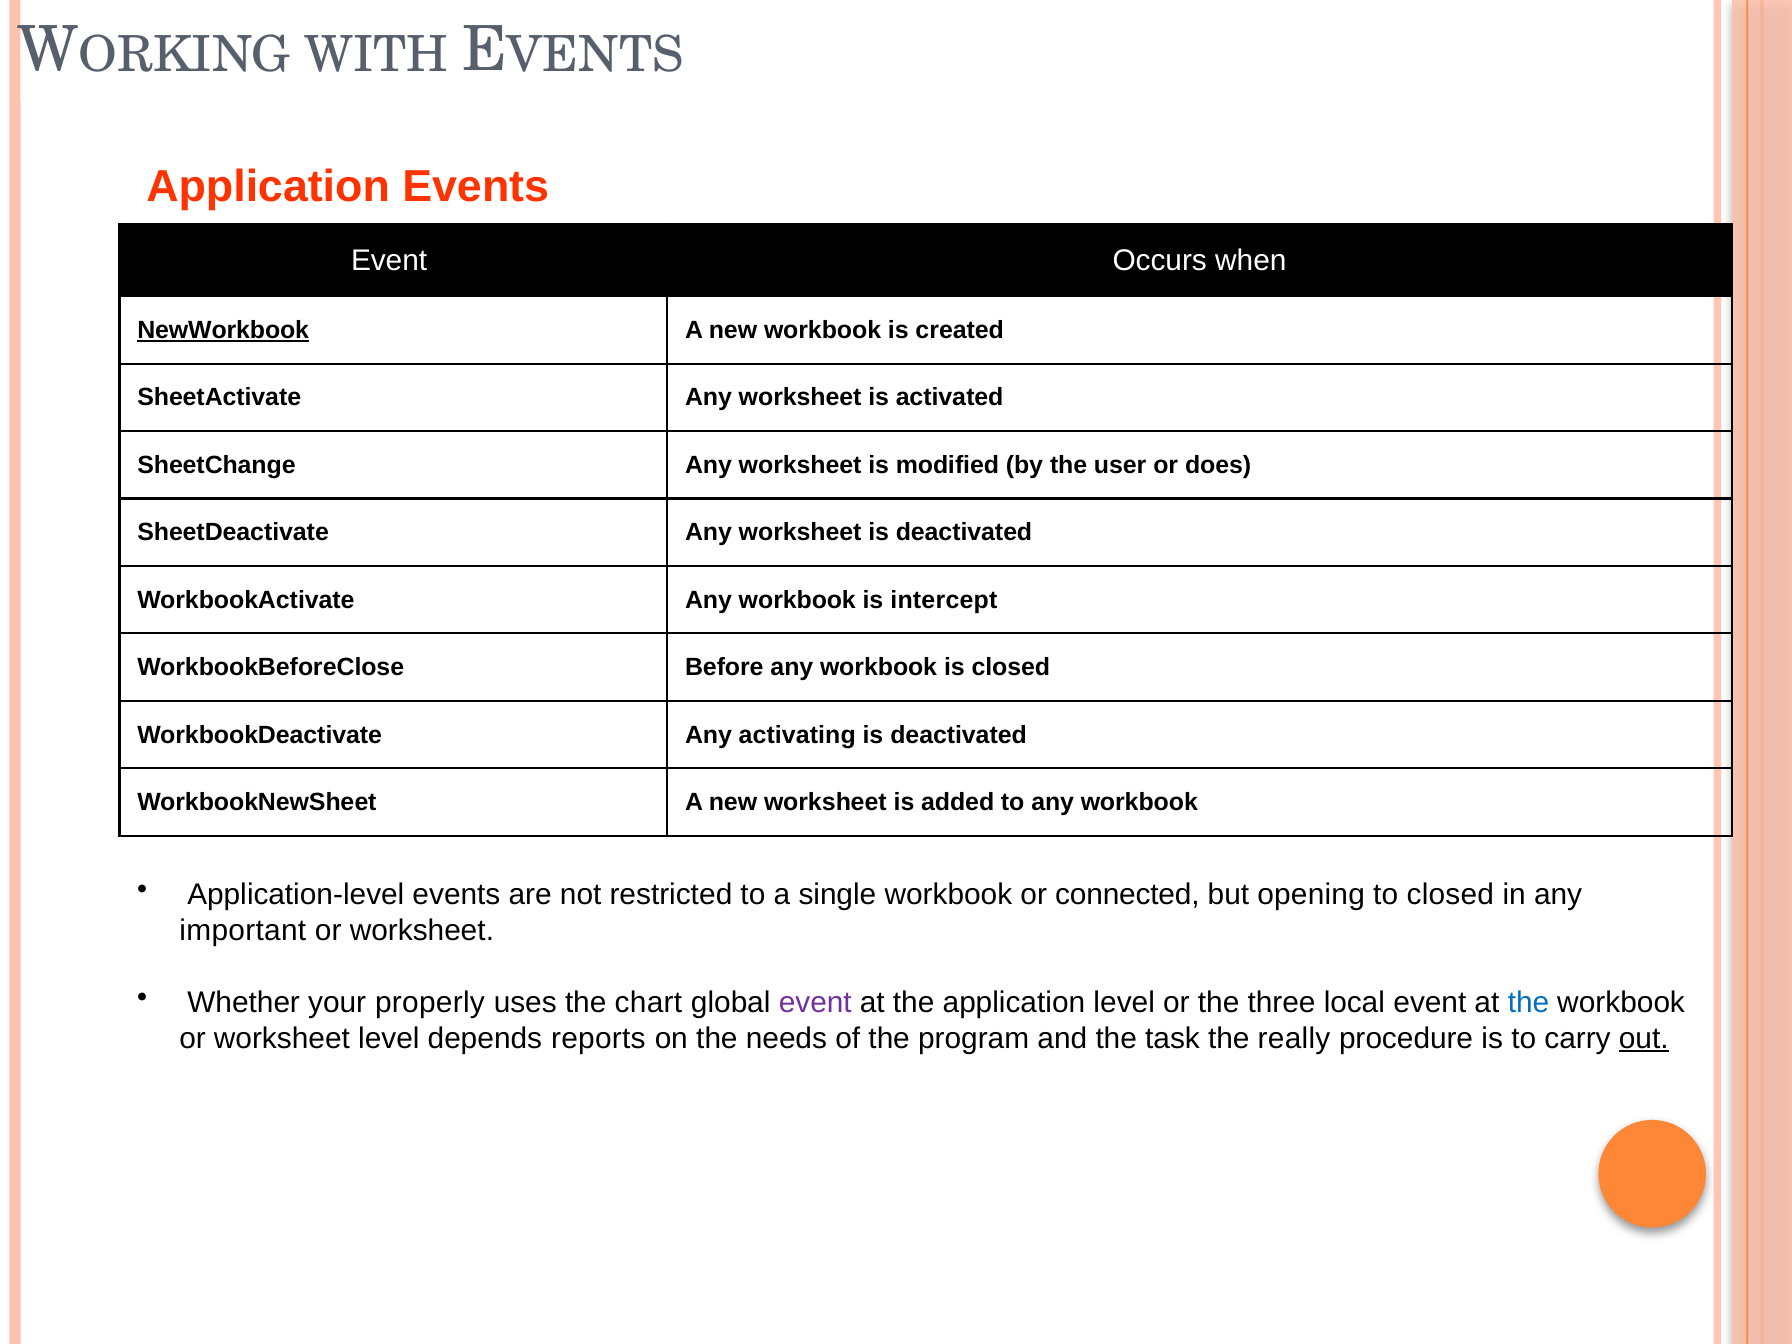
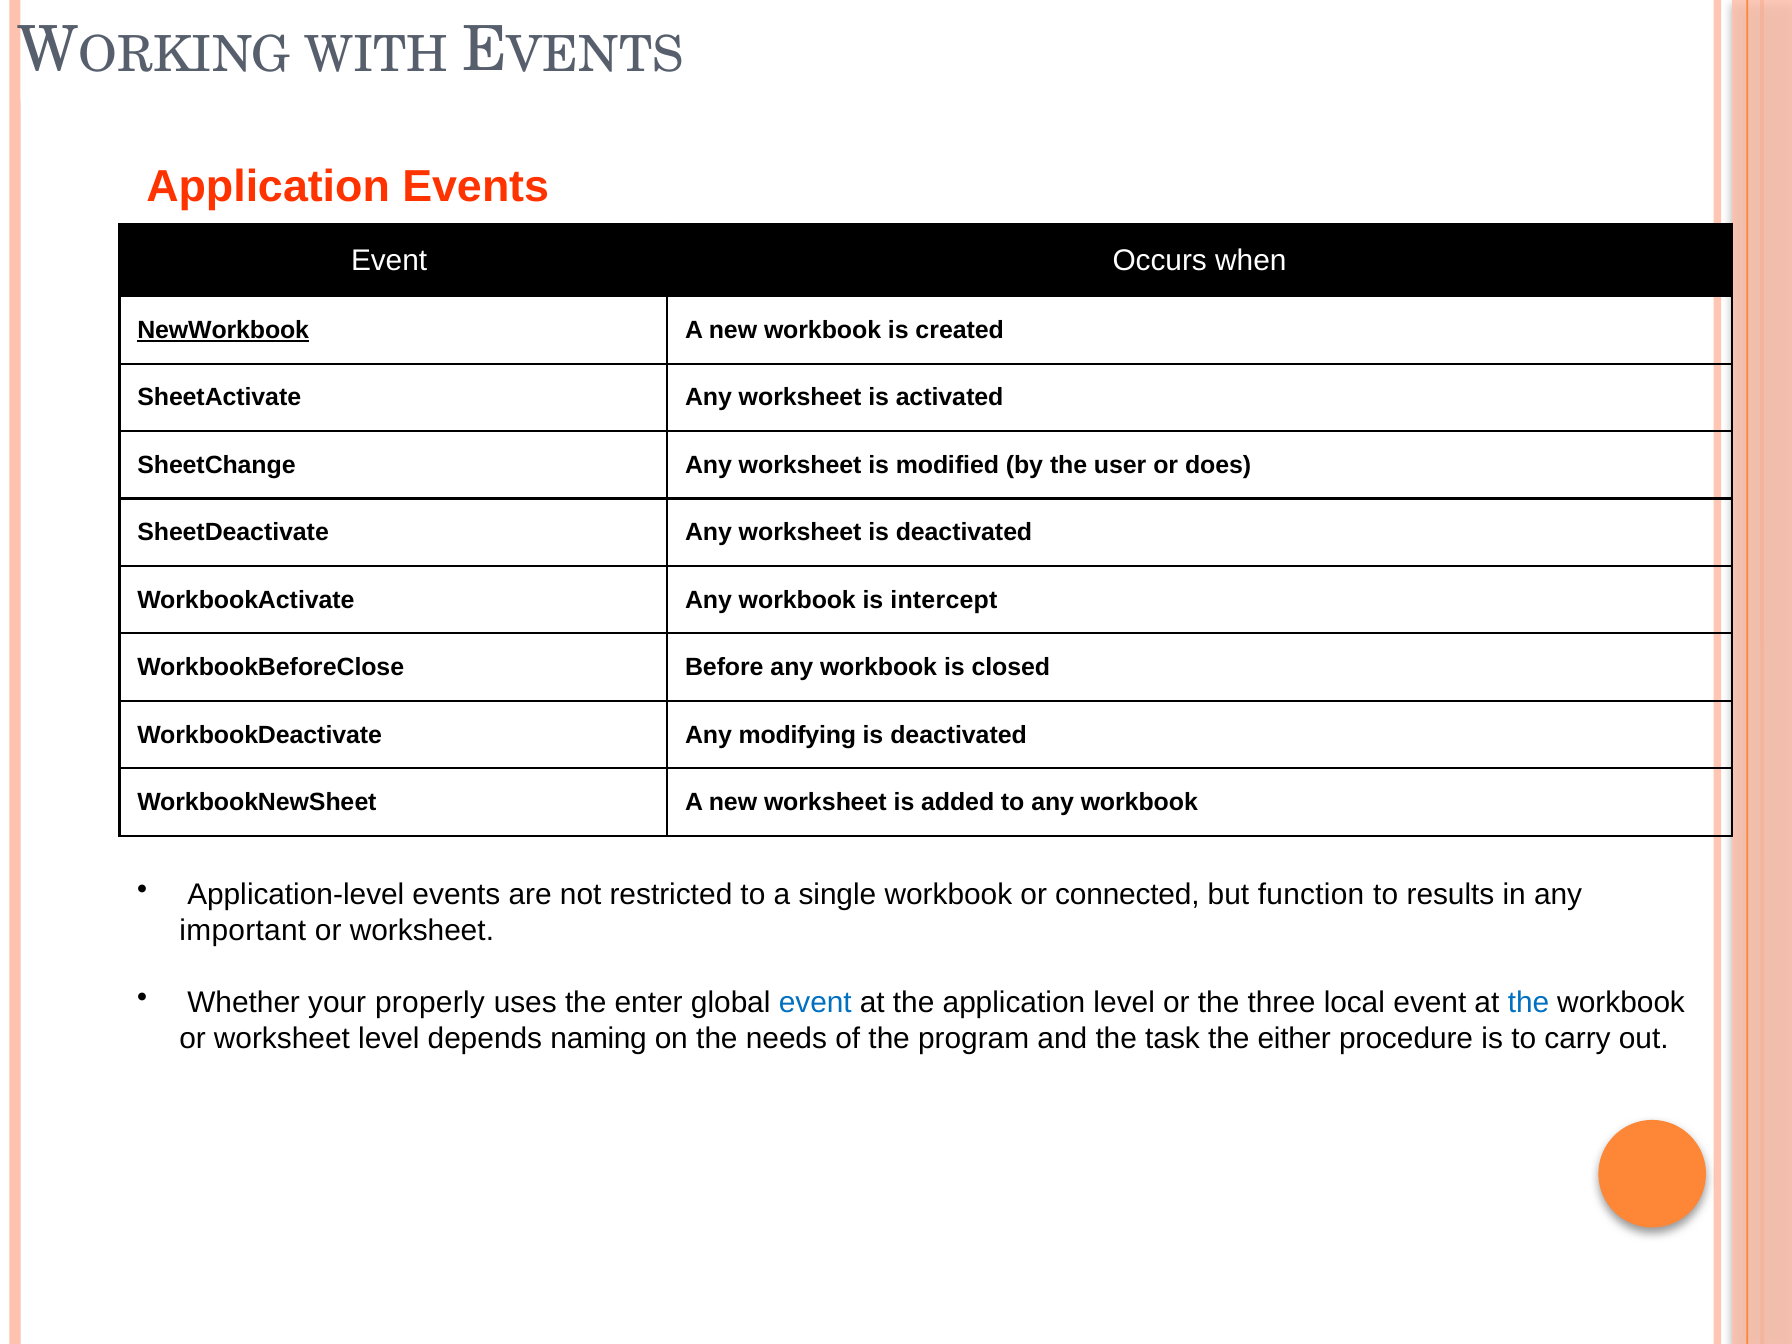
activating: activating -> modifying (797, 735)
opening: opening -> function (1311, 895)
to closed: closed -> results (1450, 895)
chart: chart -> enter (649, 1002)
event colour: purple -> blue (815, 1002)
reports: reports -> naming (599, 1038)
really: really -> either (1294, 1038)
out underline: present -> none (1644, 1038)
